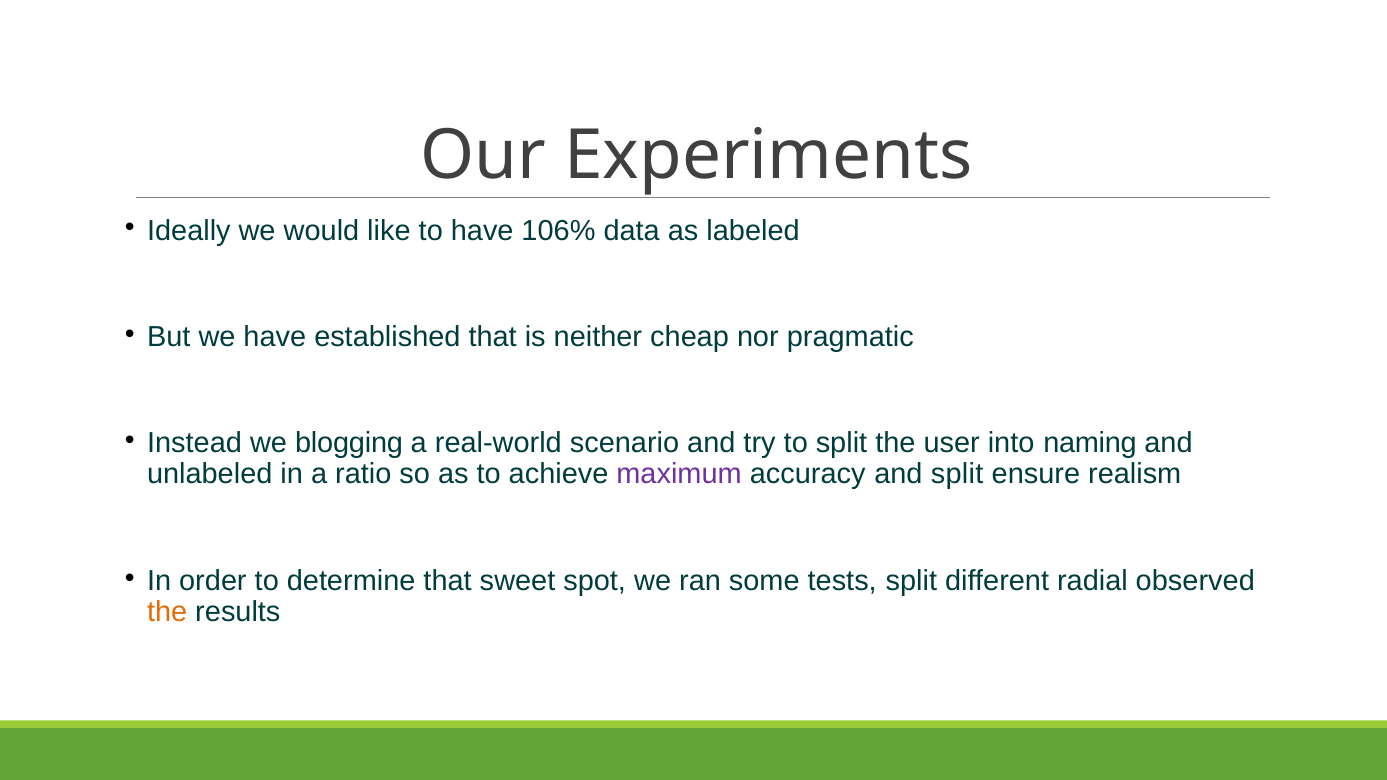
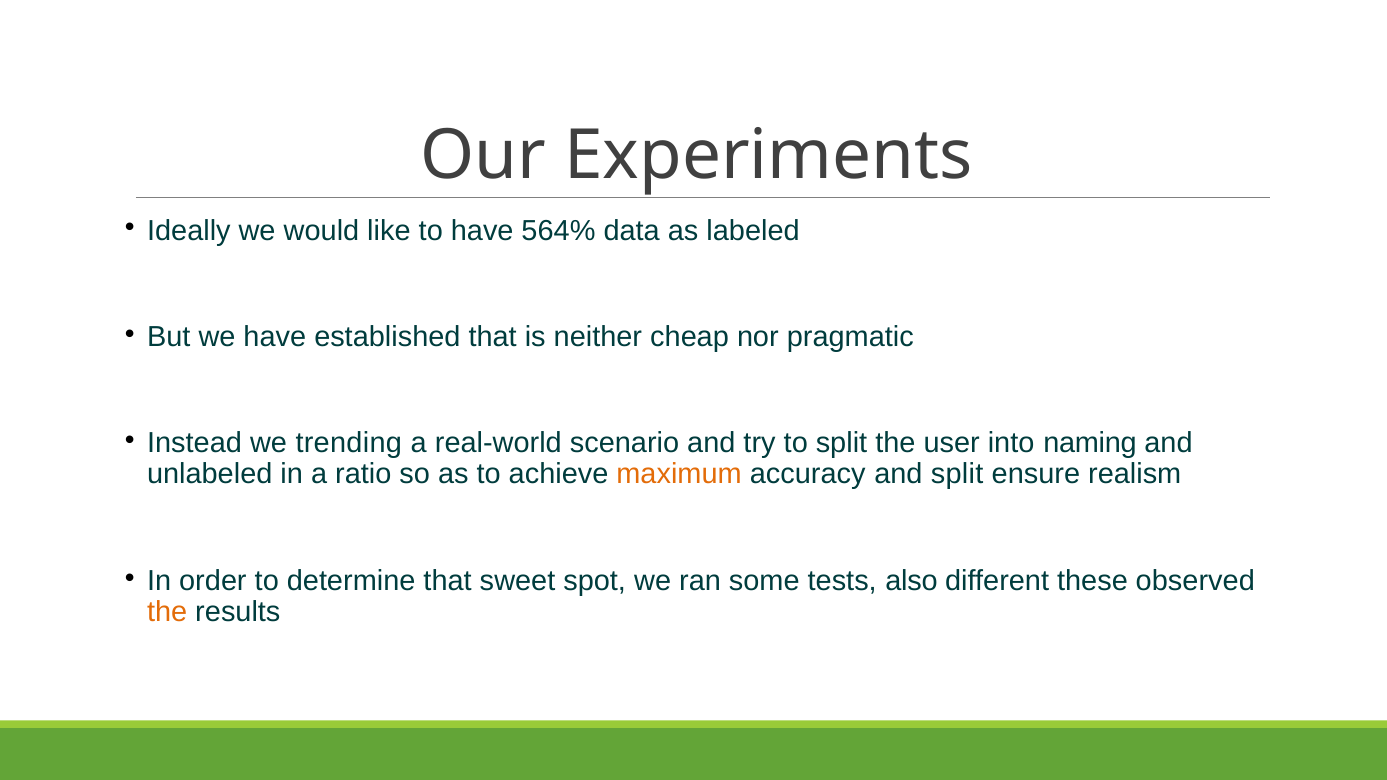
106%: 106% -> 564% (558, 231)
blogging: blogging -> trending (349, 443)
maximum colour: purple -> orange (679, 475)
tests split: split -> also (912, 581)
radial: radial -> these (1092, 581)
